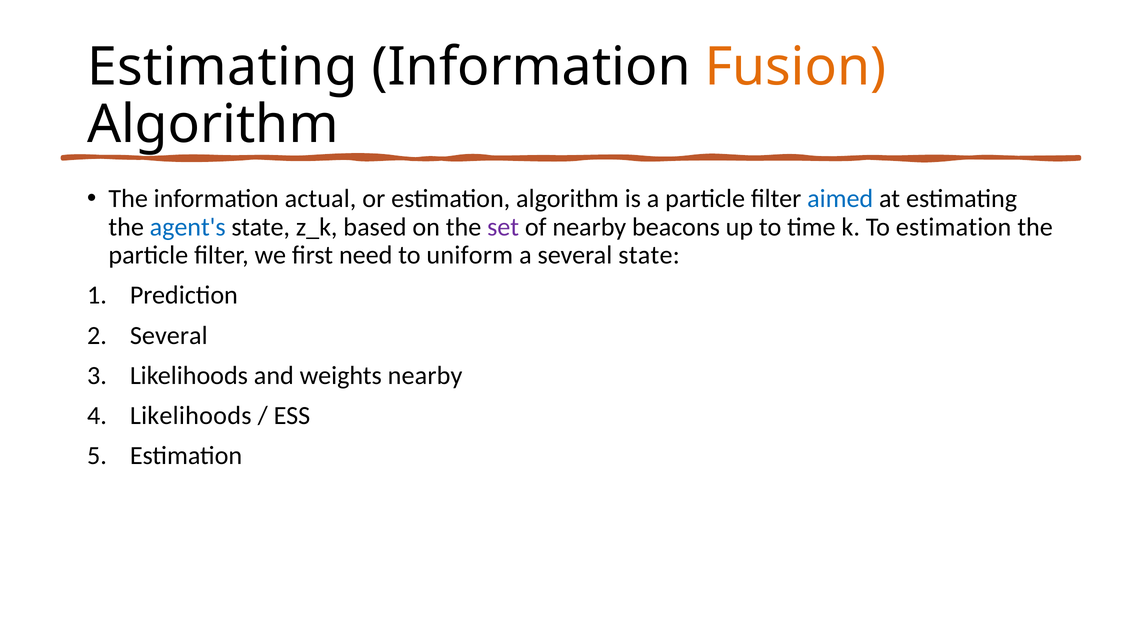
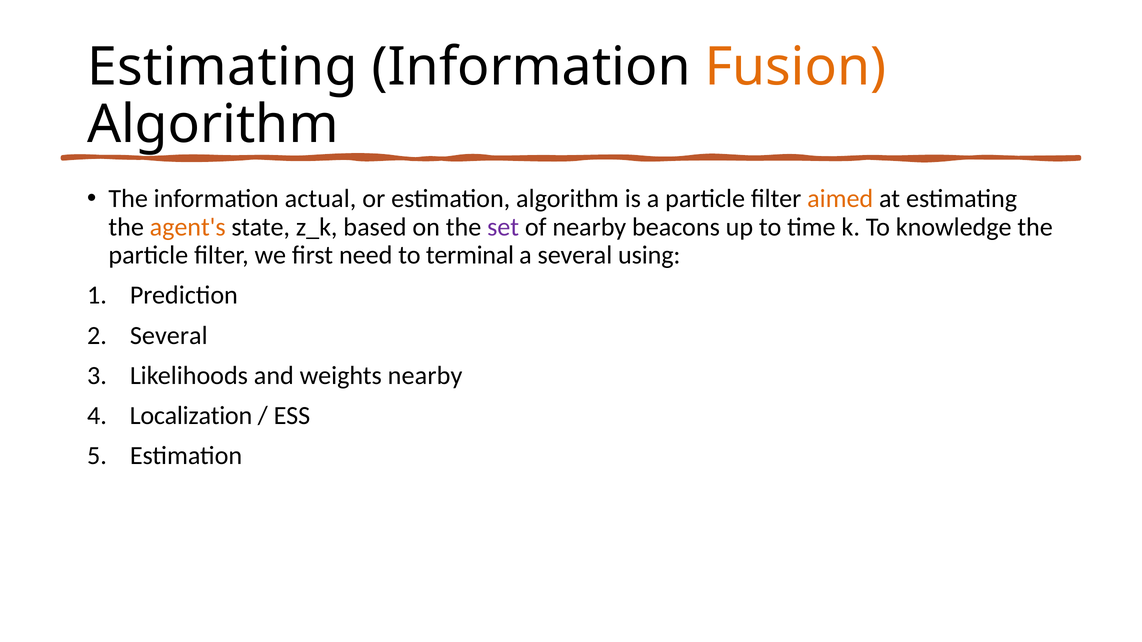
aimed colour: blue -> orange (840, 199)
agent's colour: blue -> orange (188, 227)
To estimation: estimation -> knowledge (954, 227)
uniform: uniform -> terminal (470, 255)
several state: state -> using (649, 255)
Likelihoods: Likelihoods -> Localization (191, 416)
